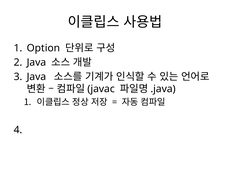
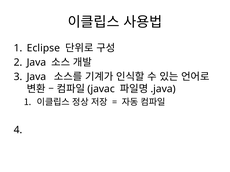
Option: Option -> Eclipse (43, 48)
